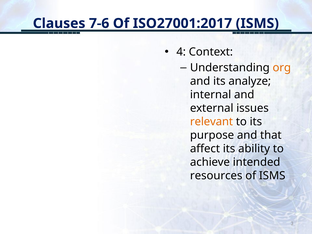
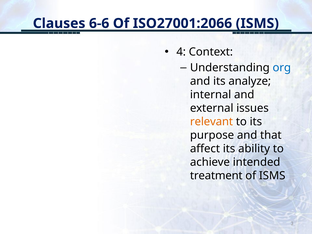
7-6: 7-6 -> 6-6 (99, 23)
ISO27001:2017: ISO27001:2017 -> ISO27001:2066 (182, 23)
org colour: orange -> blue (282, 68)
resources: resources -> treatment (216, 176)
